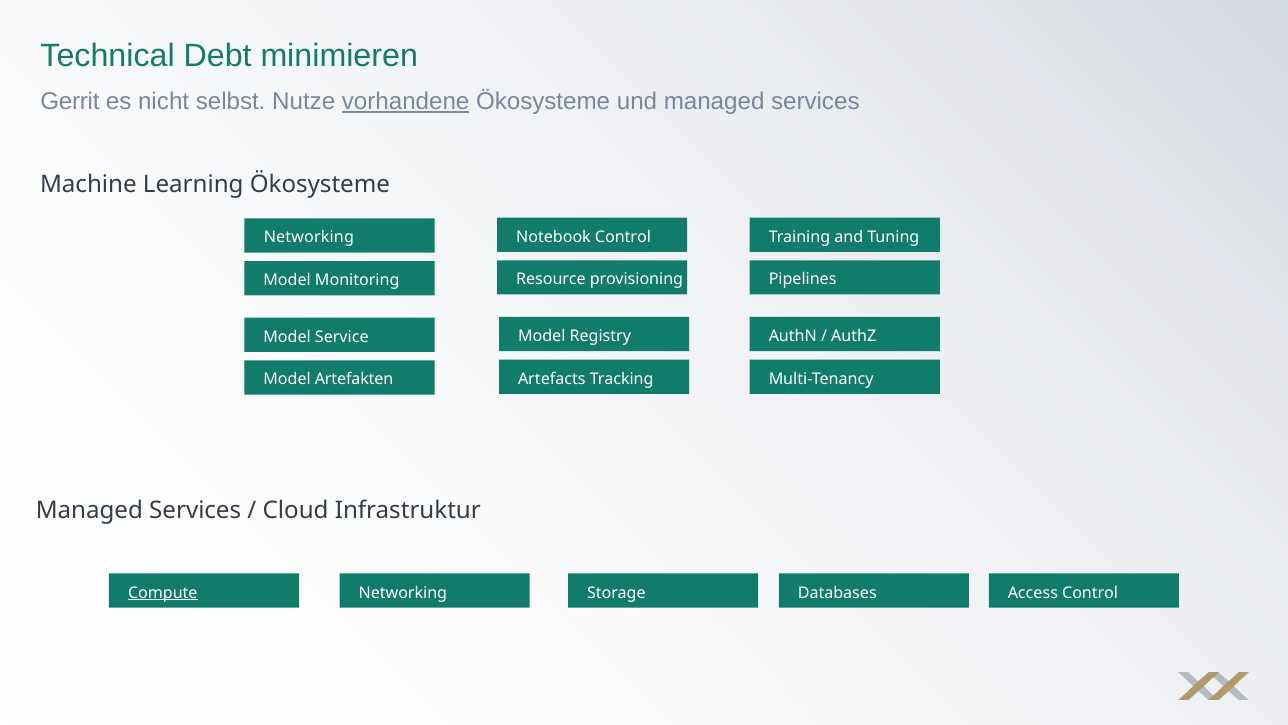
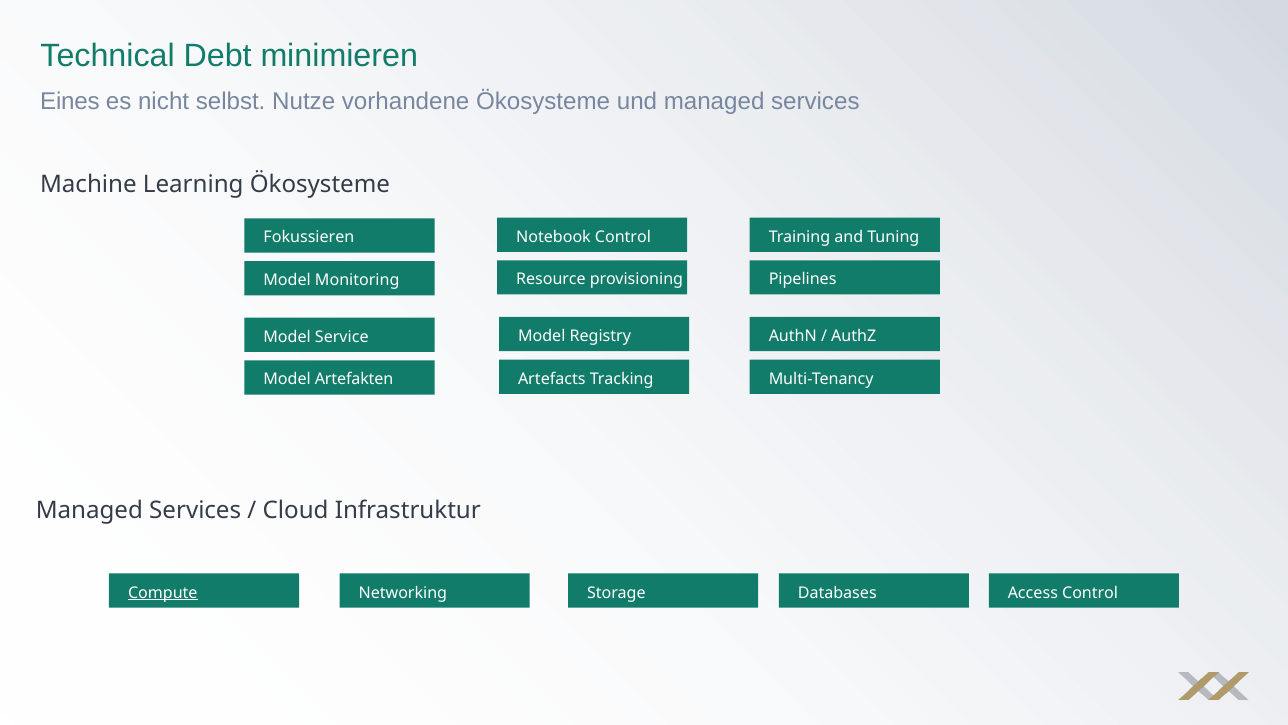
Gerrit: Gerrit -> Eines (70, 102)
vorhandene underline: present -> none (406, 102)
Networking: Networking -> Fokussieren (309, 237)
